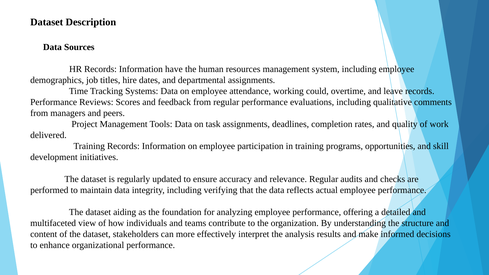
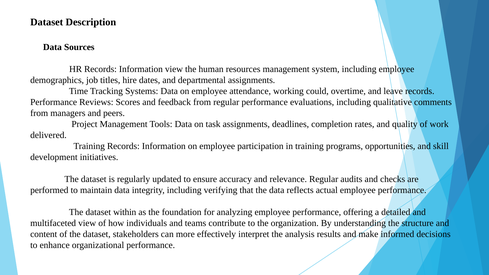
Information have: have -> view (174, 69)
aiding: aiding -> within (125, 212)
